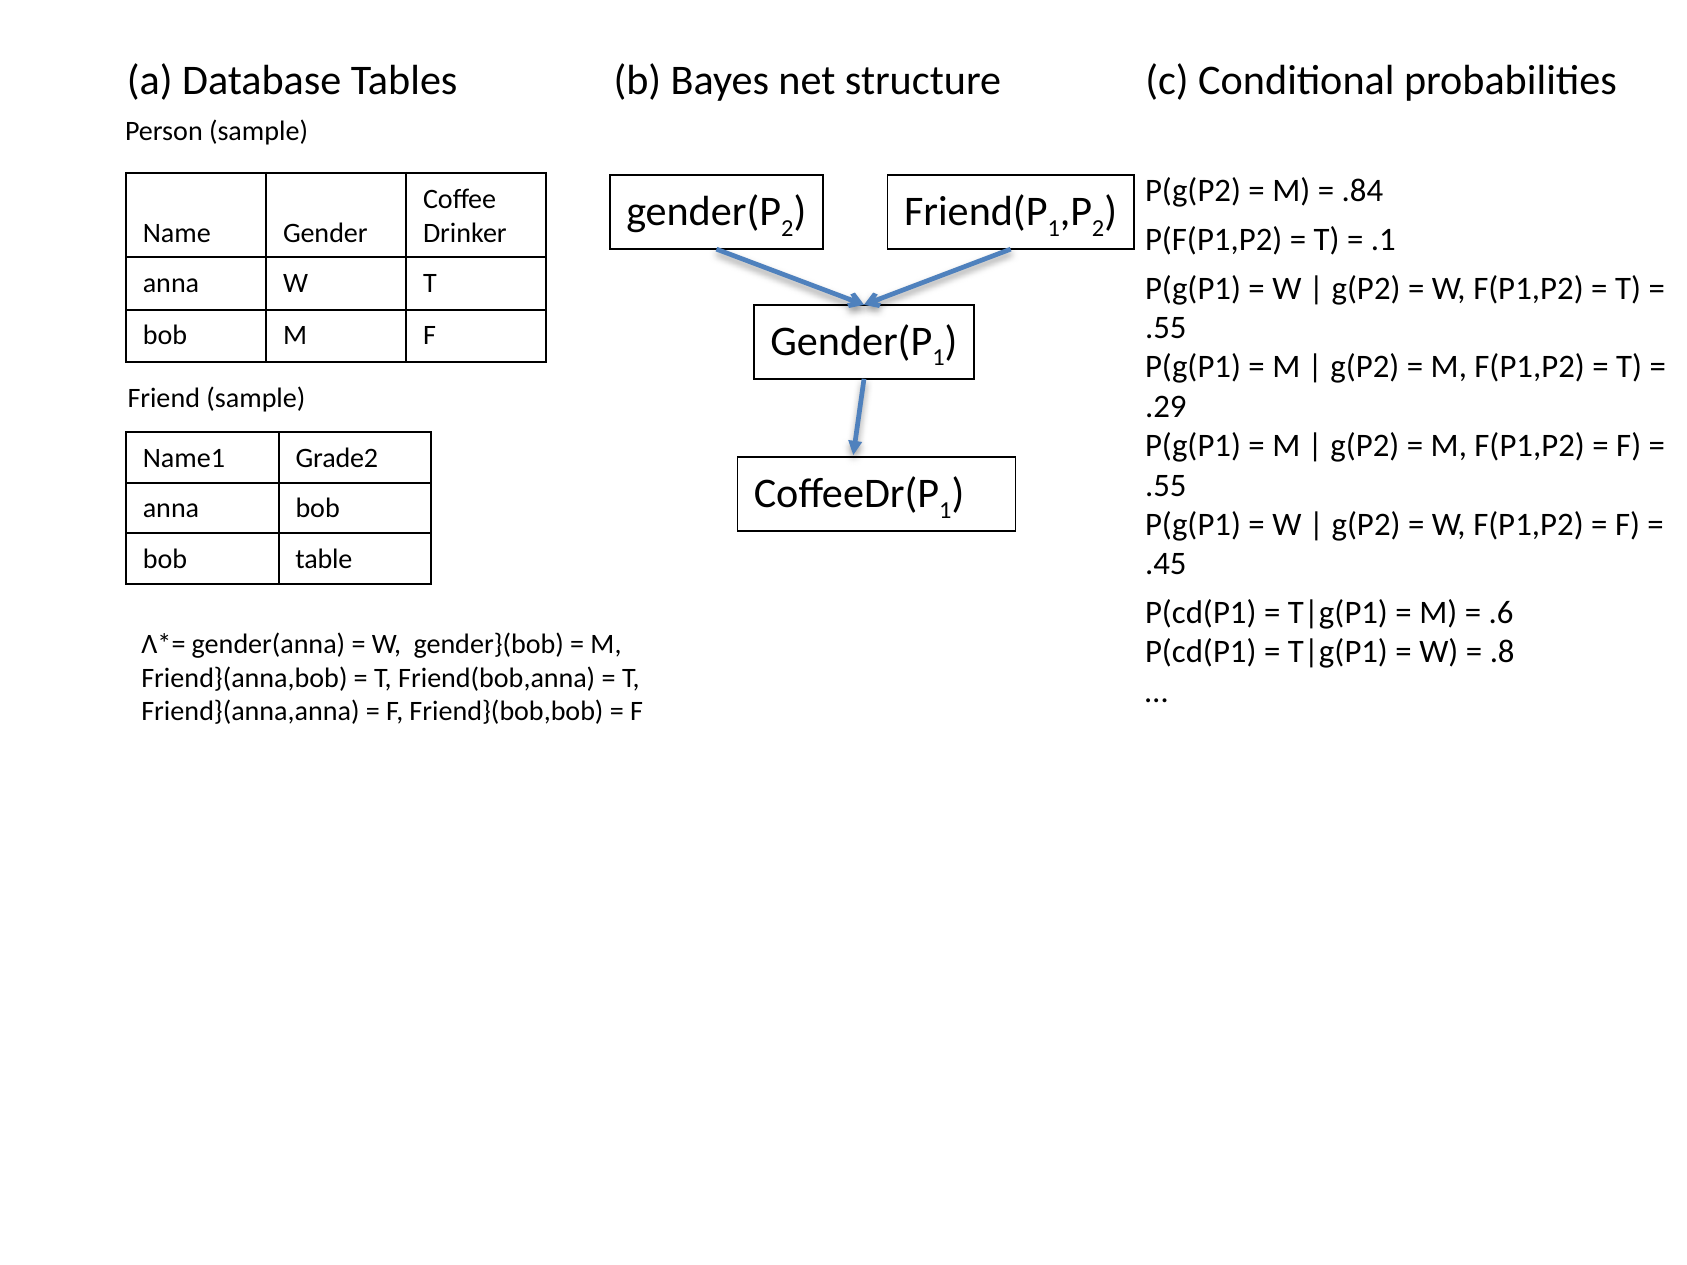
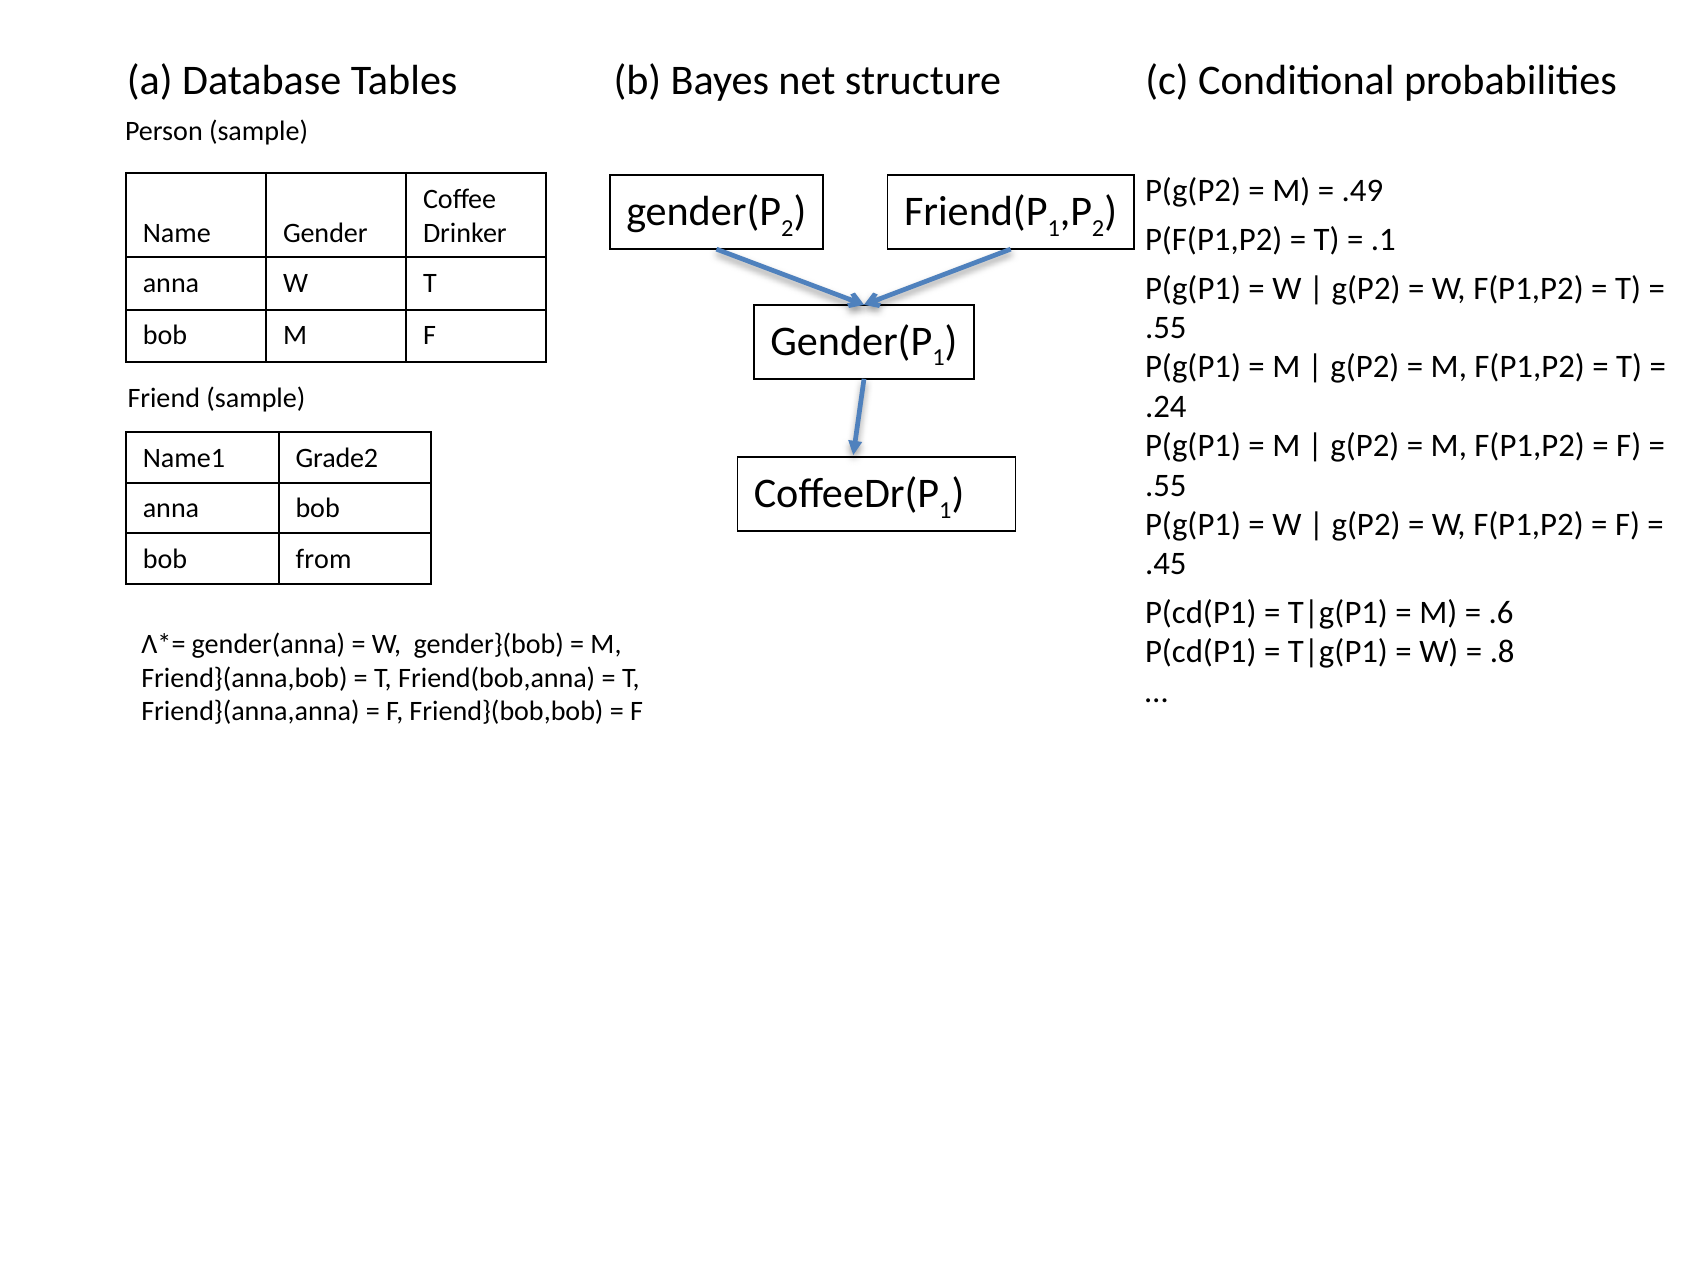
.84: .84 -> .49 (1362, 191)
.29: .29 -> .24 (1166, 407)
table: table -> from (324, 559)
